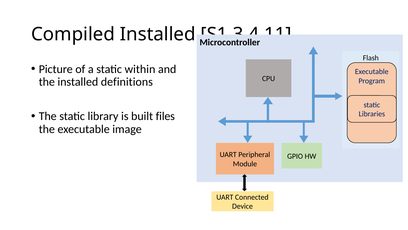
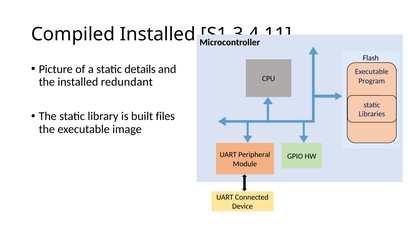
within: within -> details (140, 69)
definitions: definitions -> redundant (127, 82)
